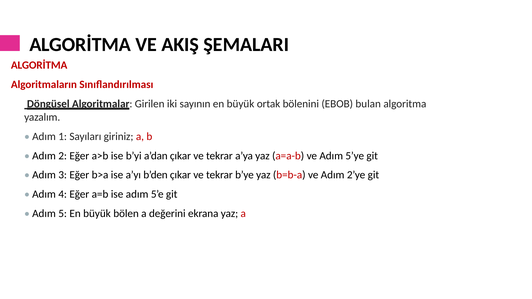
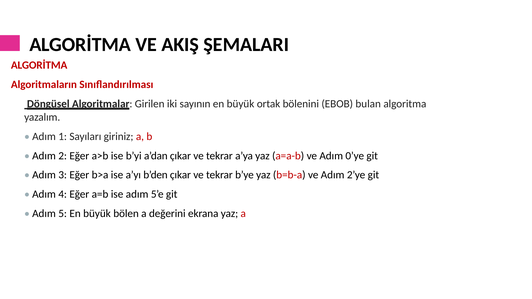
5’ye: 5’ye -> 0’ye (355, 156)
